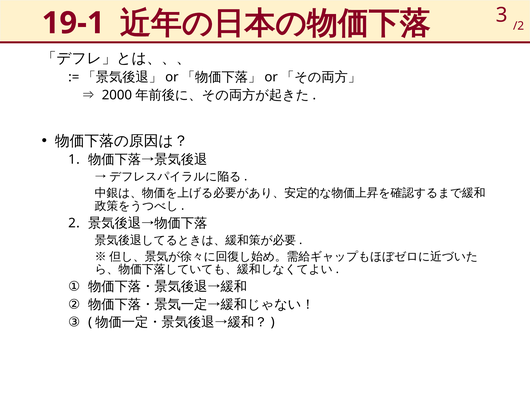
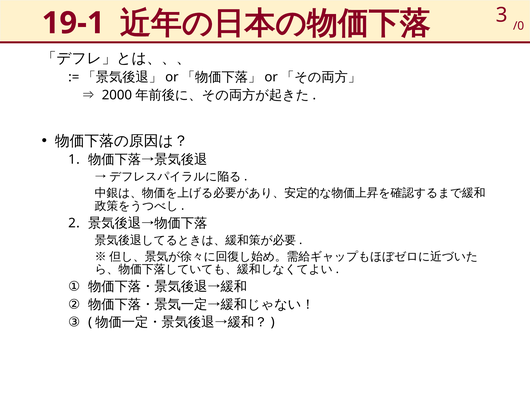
/2: /2 -> /0 (519, 26)
